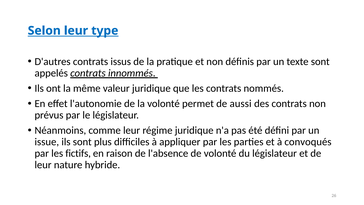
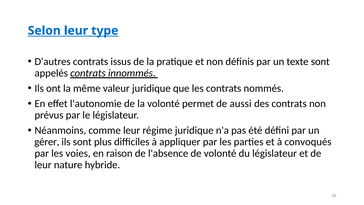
issue: issue -> gérer (47, 142)
fictifs: fictifs -> voies (78, 153)
